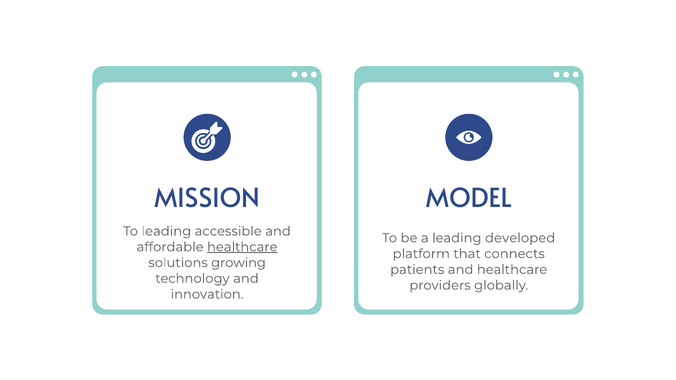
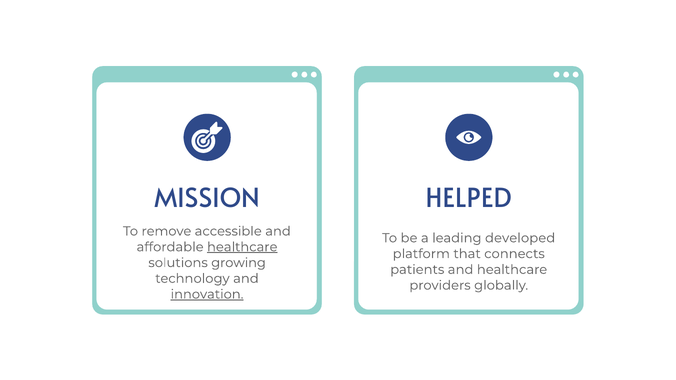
MODEL: MODEL -> HELPED (469, 199)
To leading: leading -> remove (166, 231)
innovation underline: none -> present (207, 294)
